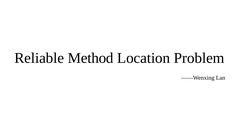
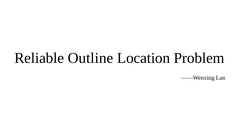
Method: Method -> Outline (90, 58)
